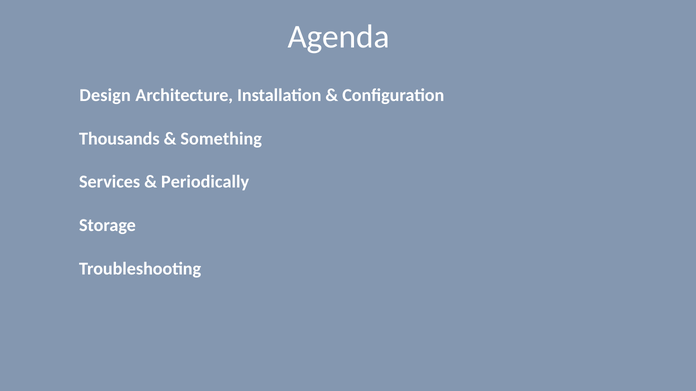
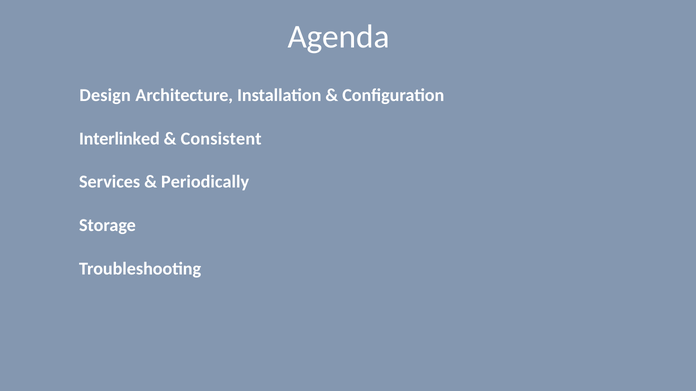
Thousands: Thousands -> Interlinked (119, 139)
Something: Something -> Consistent (221, 139)
